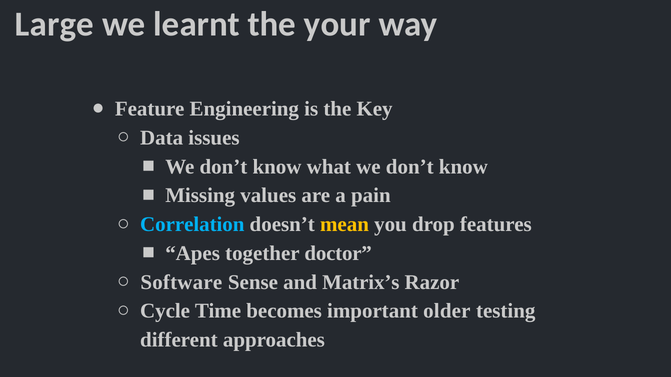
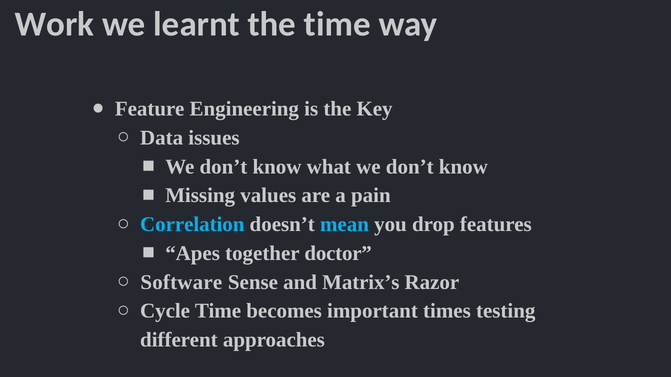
Large: Large -> Work (54, 24)
the your: your -> time (337, 24)
mean colour: yellow -> light blue (344, 225)
older: older -> times (447, 311)
